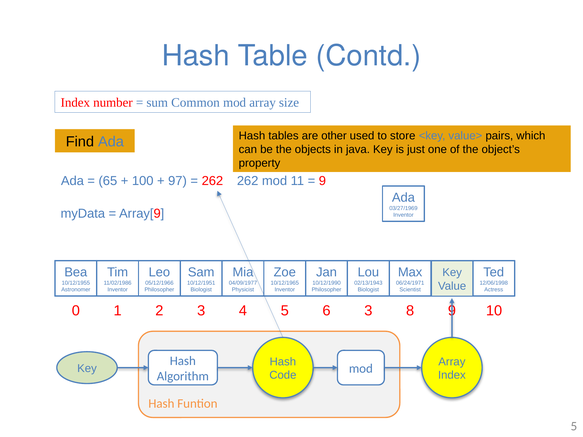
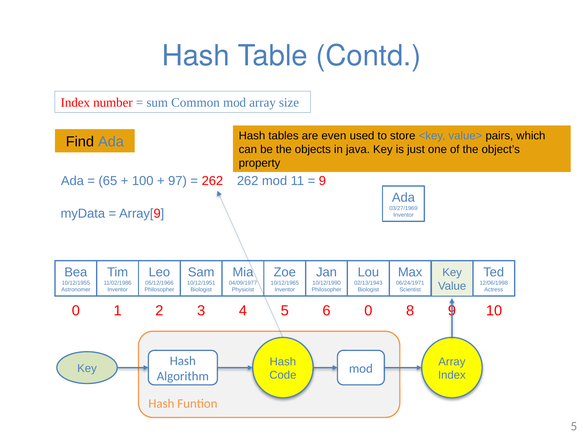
other: other -> even (334, 136)
6 3: 3 -> 0 (368, 311)
